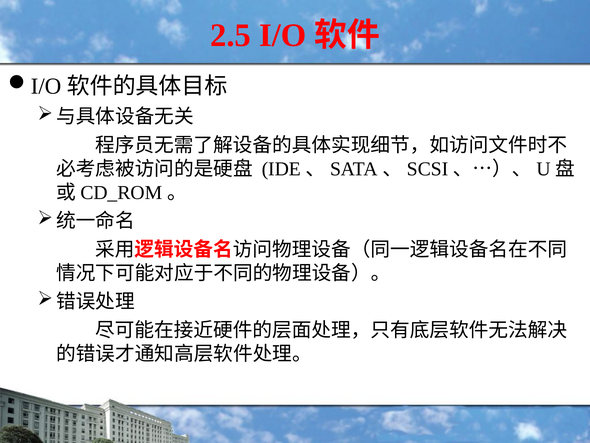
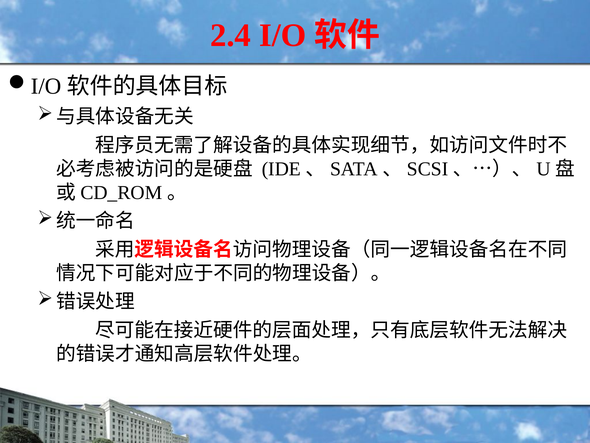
2.5: 2.5 -> 2.4 (231, 35)
